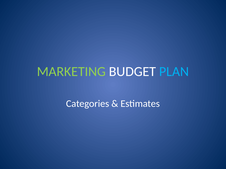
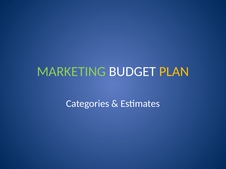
PLAN colour: light blue -> yellow (174, 72)
